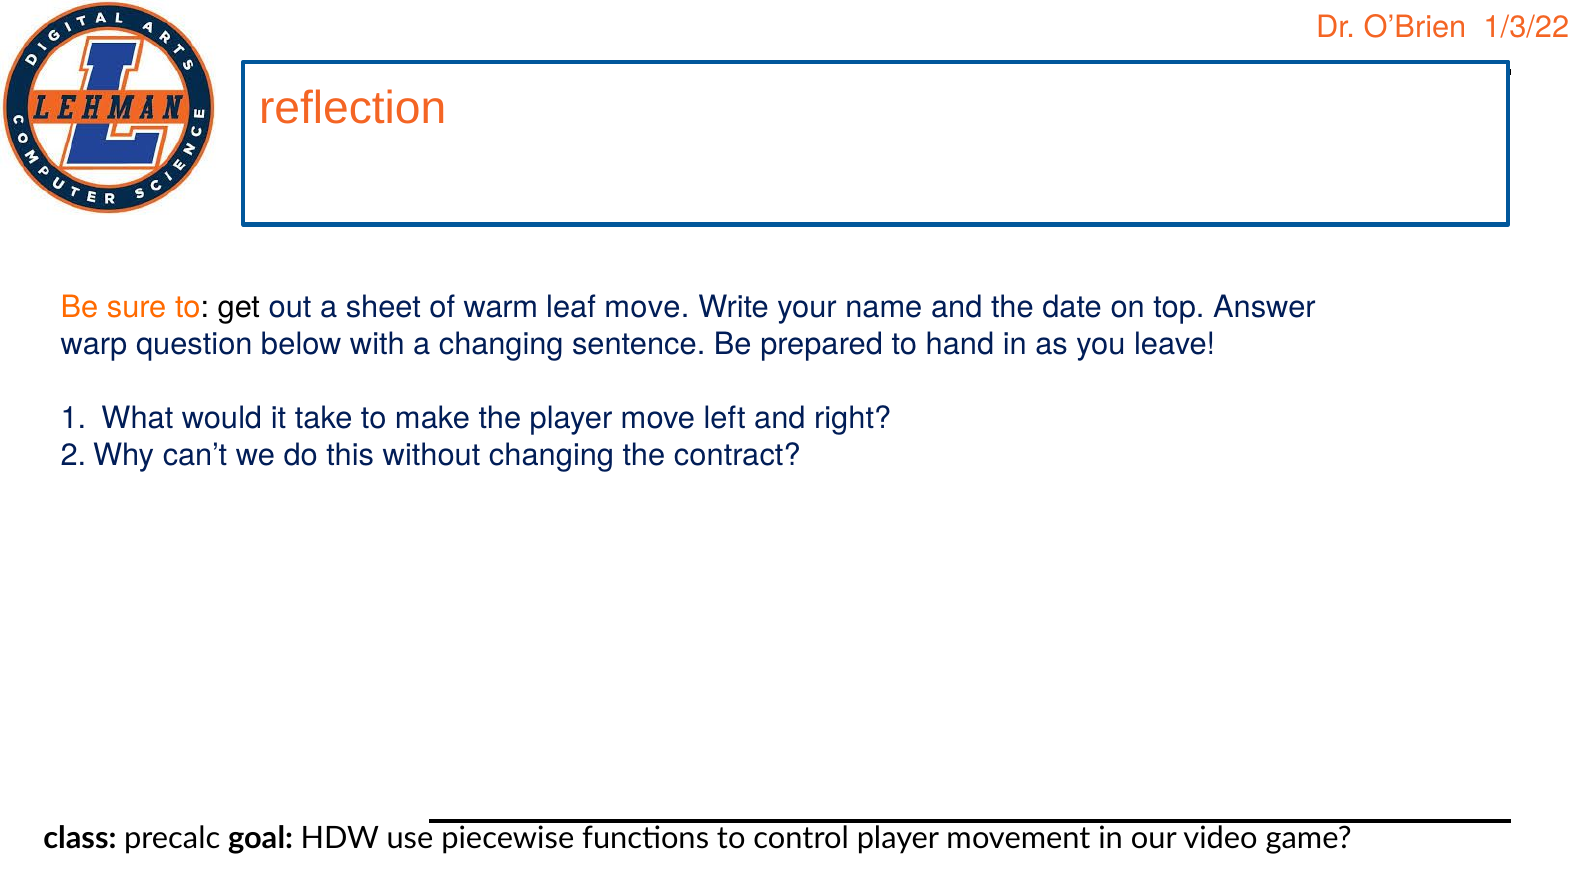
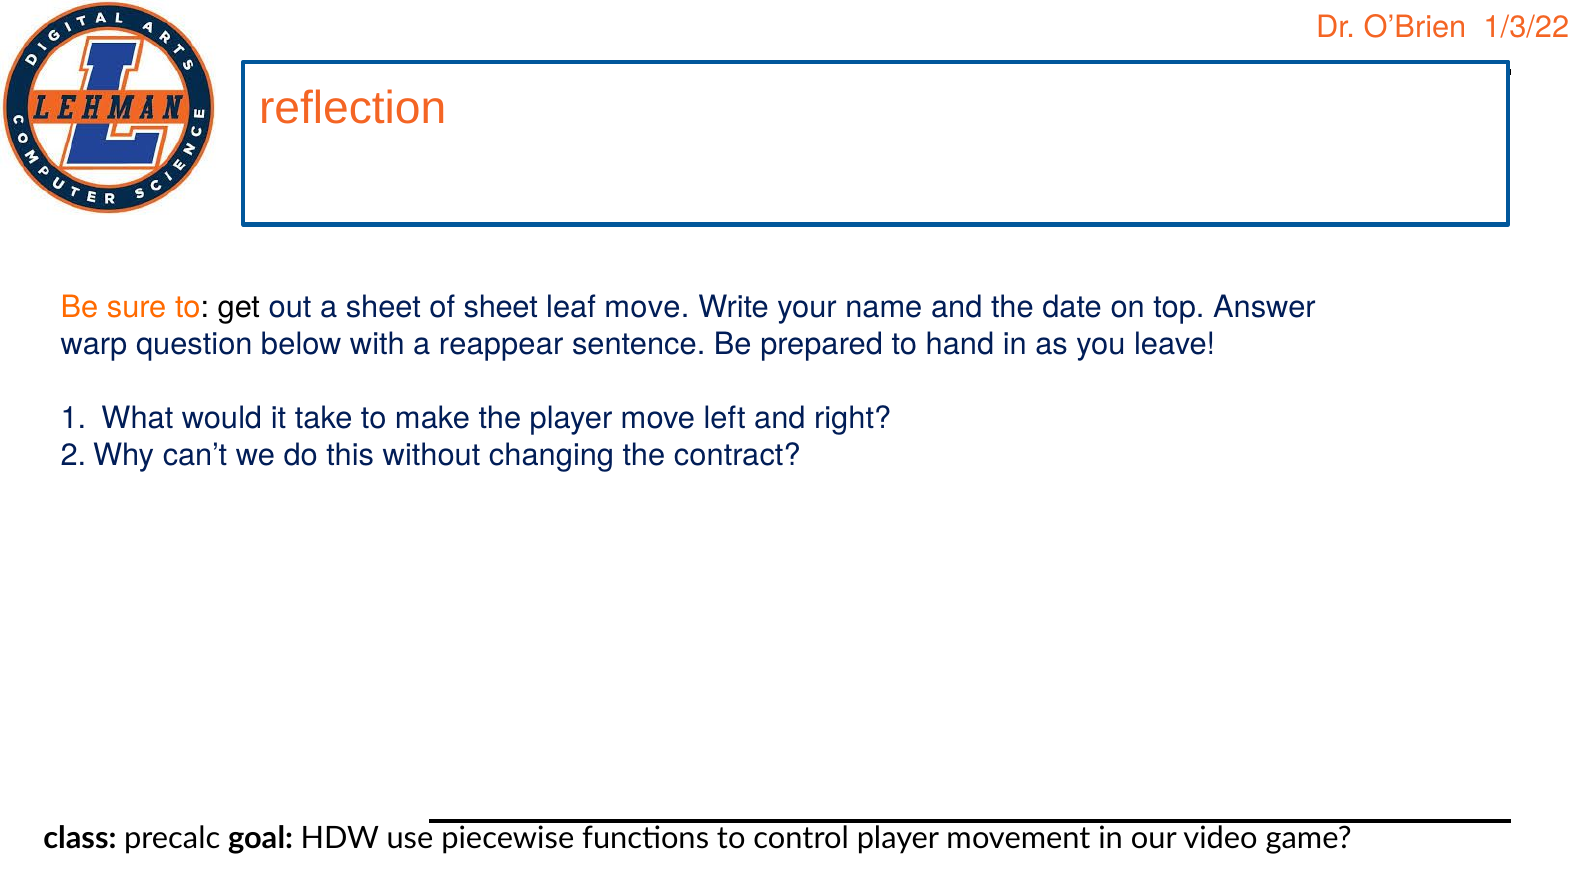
of warm: warm -> sheet (501, 308)
a changing: changing -> reappear (501, 345)
